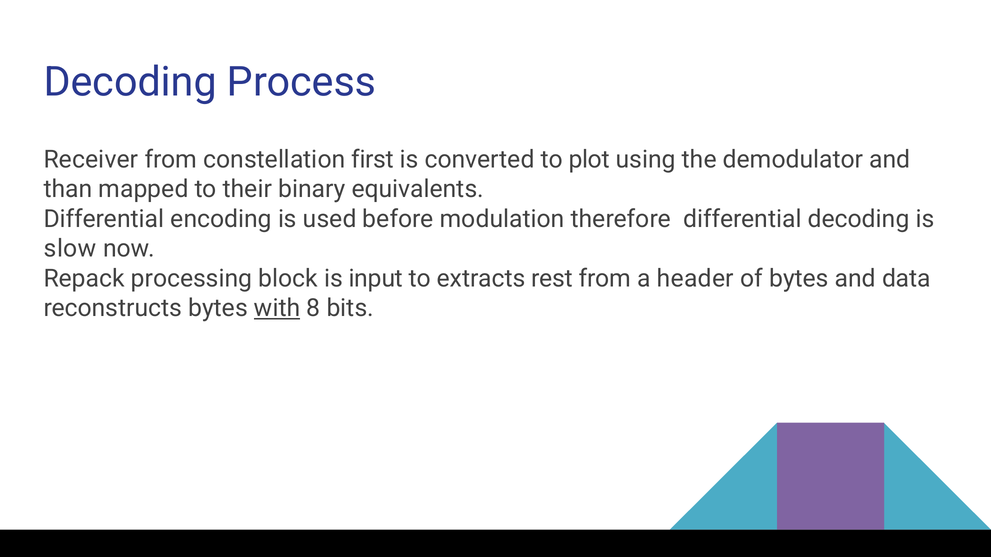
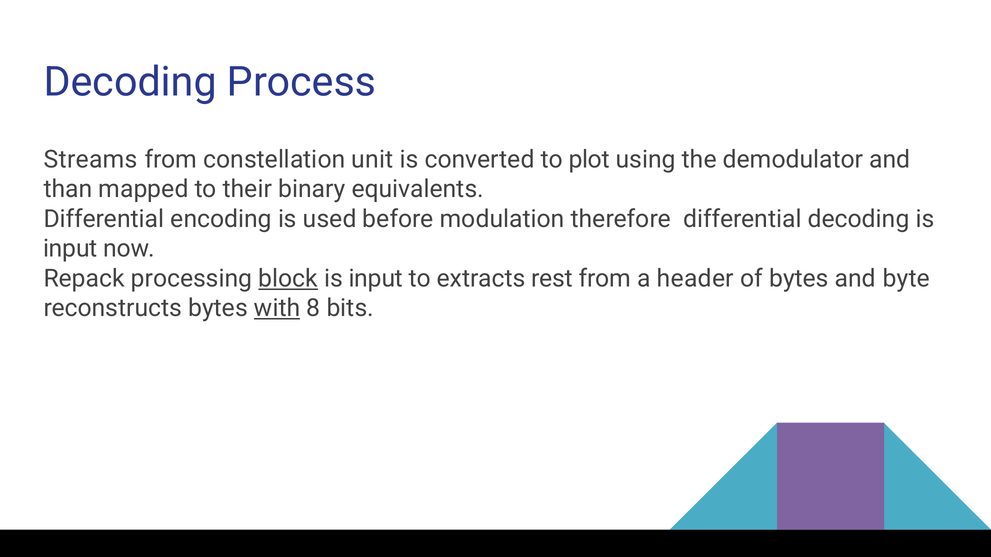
Receiver: Receiver -> Streams (91, 160)
first: first -> unit (372, 160)
slow: slow -> input (70, 249)
block underline: none -> present (288, 279)
data: data -> byte (906, 279)
